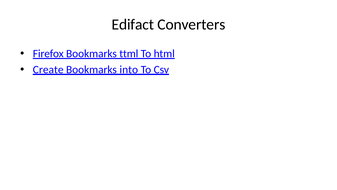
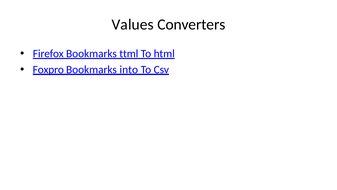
Edifact: Edifact -> Values (133, 24)
Create: Create -> Foxpro (48, 69)
